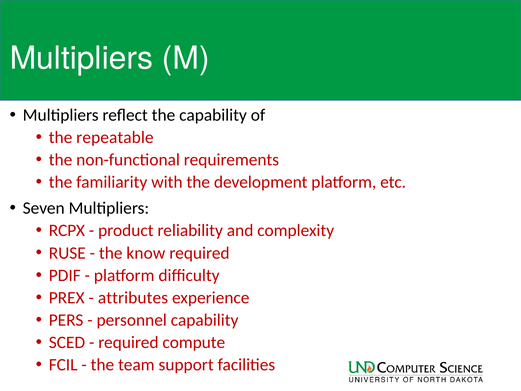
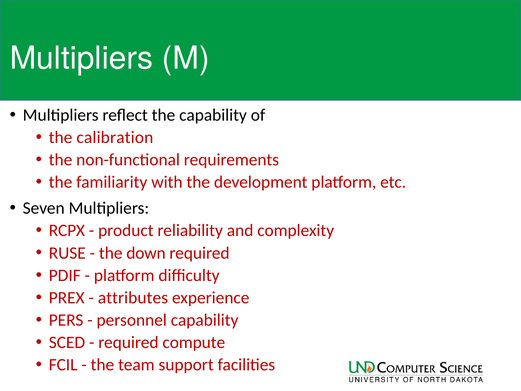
repeatable: repeatable -> calibration (115, 137)
know: know -> down (146, 253)
